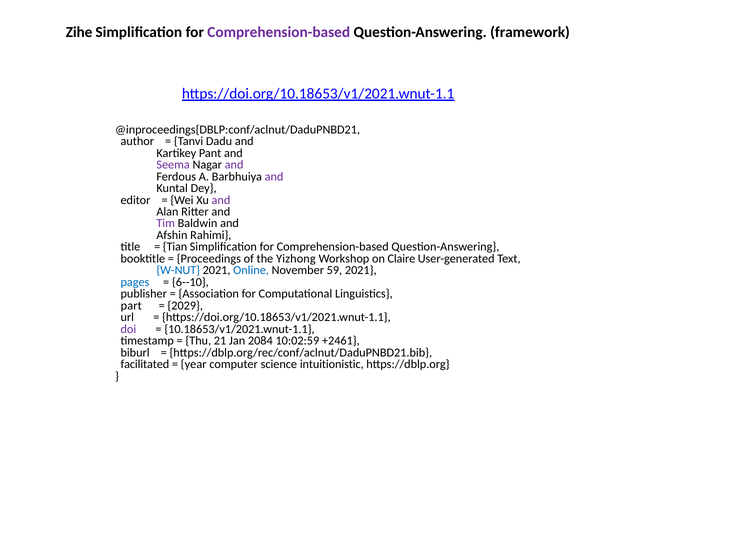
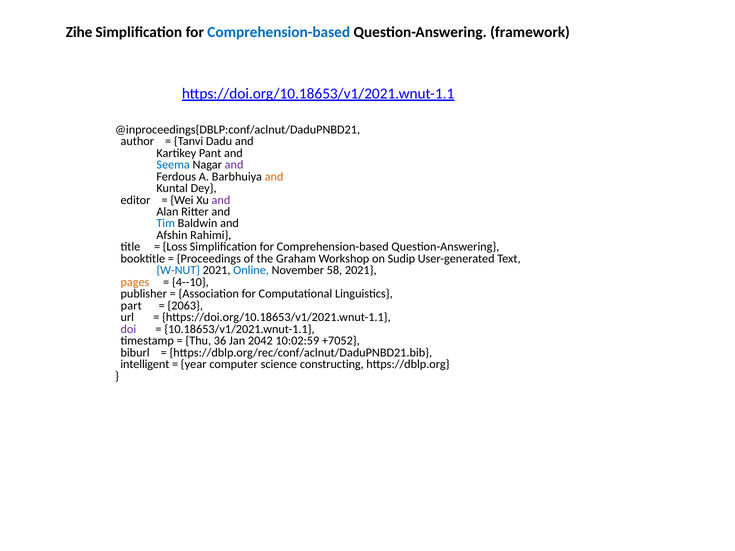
Comprehension-based colour: purple -> blue (279, 32)
Seema colour: purple -> blue (173, 165)
and colour: purple -> orange (274, 177)
Tim colour: purple -> blue (166, 224)
Tian: Tian -> Loss (175, 247)
Yizhong: Yizhong -> Graham (296, 259)
Claire: Claire -> Sudip (401, 259)
59: 59 -> 58 (334, 271)
pages colour: blue -> orange (135, 282)
6--10: 6--10 -> 4--10 (190, 282)
2029: 2029 -> 2063 (185, 306)
21: 21 -> 36 (220, 341)
2084: 2084 -> 2042 (260, 341)
+2461: +2461 -> +7052 (341, 341)
facilitated: facilitated -> intelligent (145, 365)
intuitionistic: intuitionistic -> constructing (332, 365)
